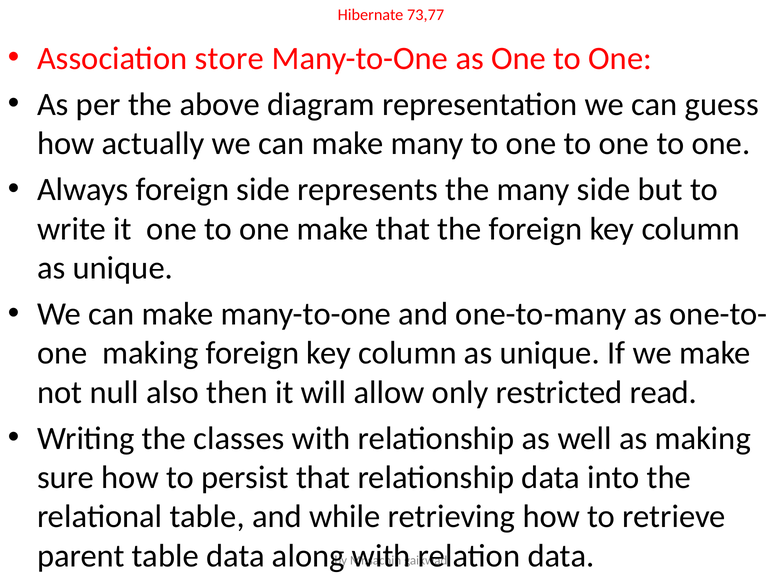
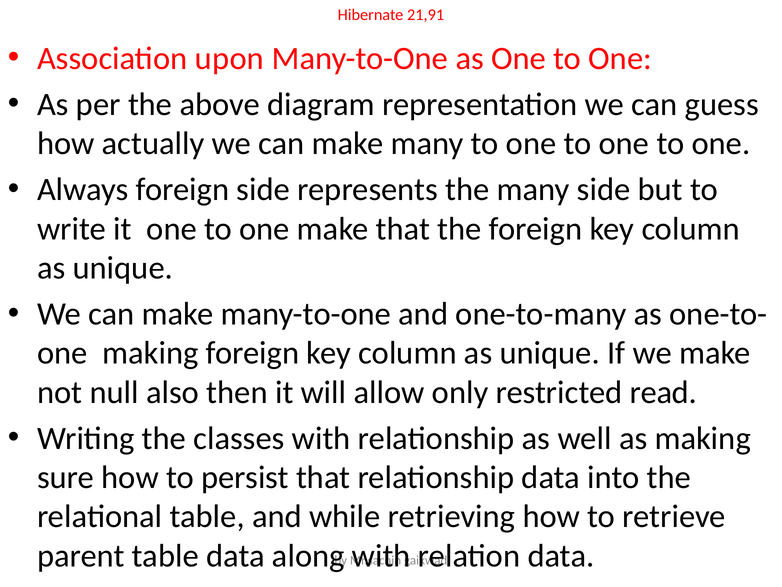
73,77: 73,77 -> 21,91 (426, 15)
store: store -> upon (229, 58)
